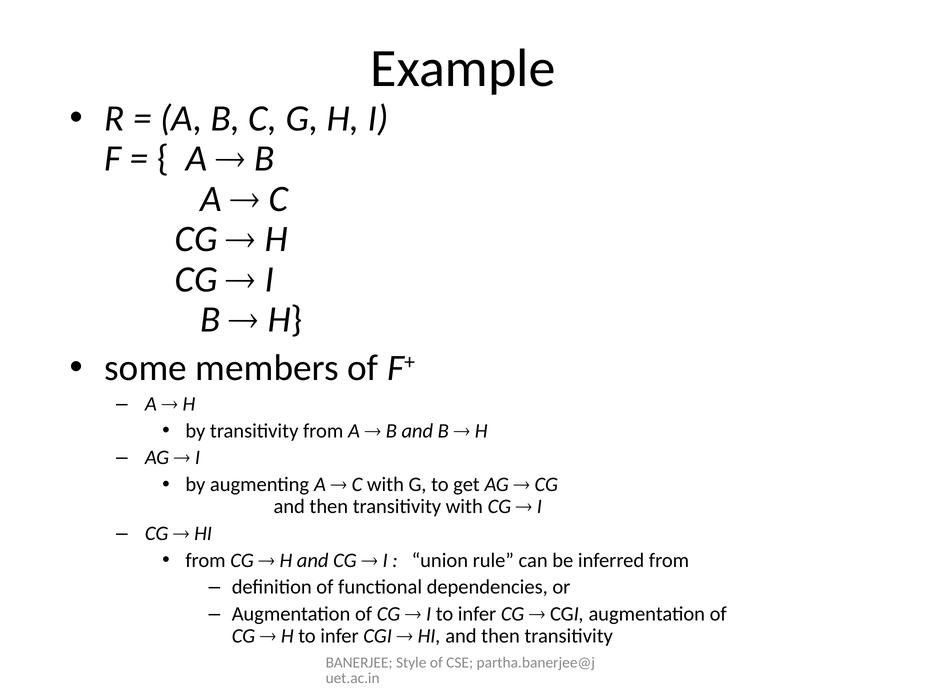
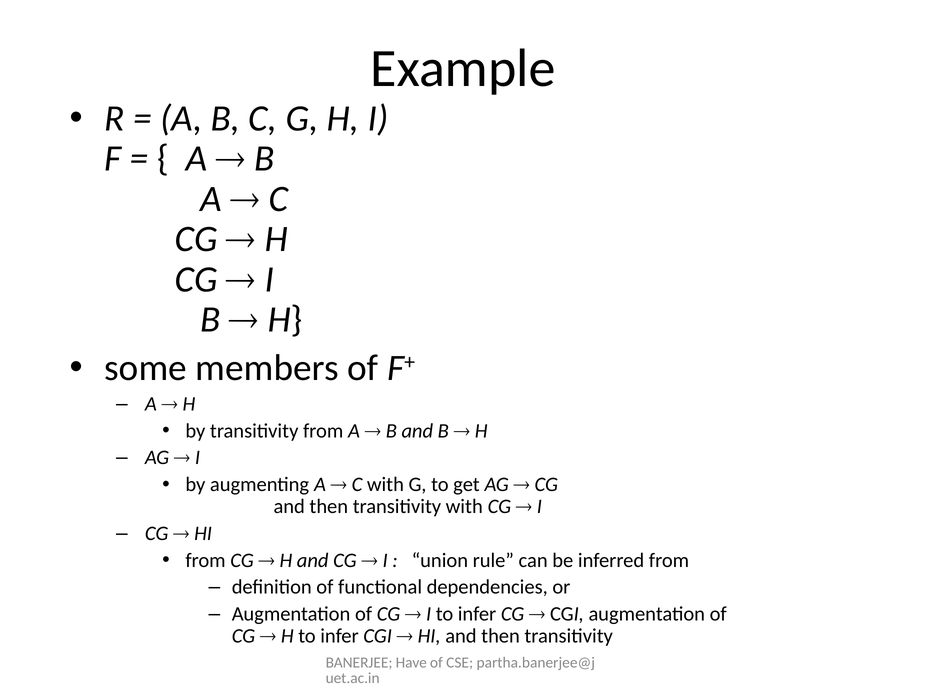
Style: Style -> Have (411, 663)
